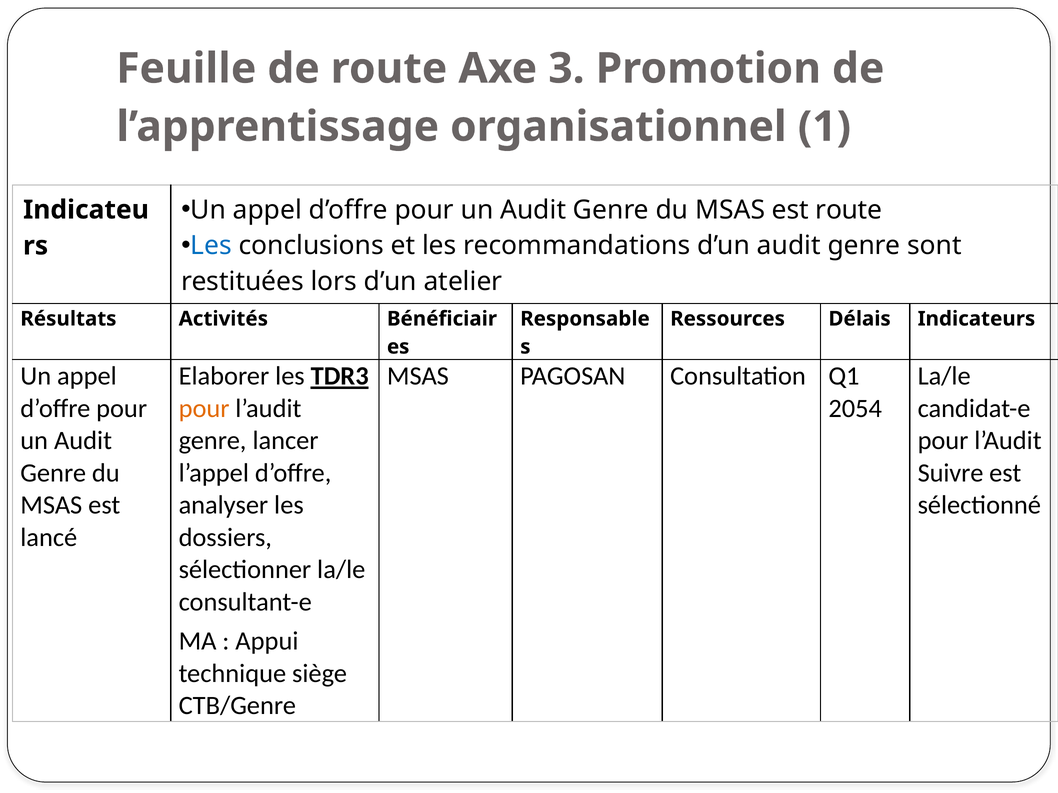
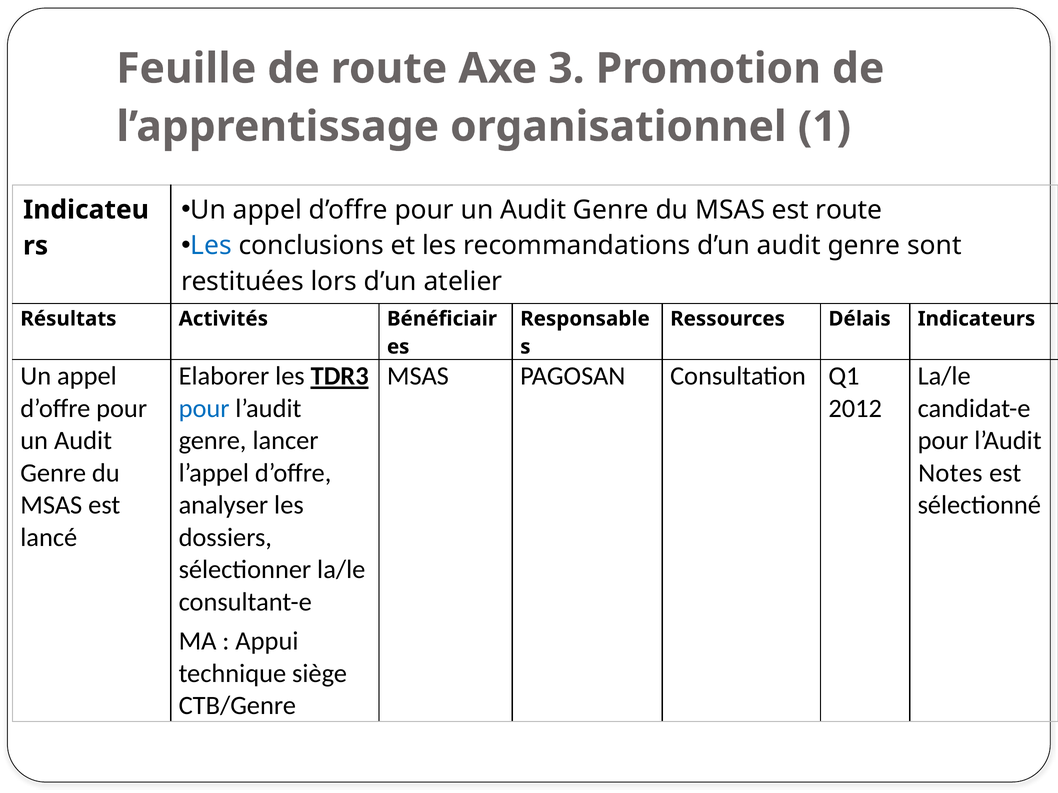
pour colour: orange -> blue (204, 409)
2054: 2054 -> 2012 (855, 409)
Suivre: Suivre -> Notes (950, 473)
